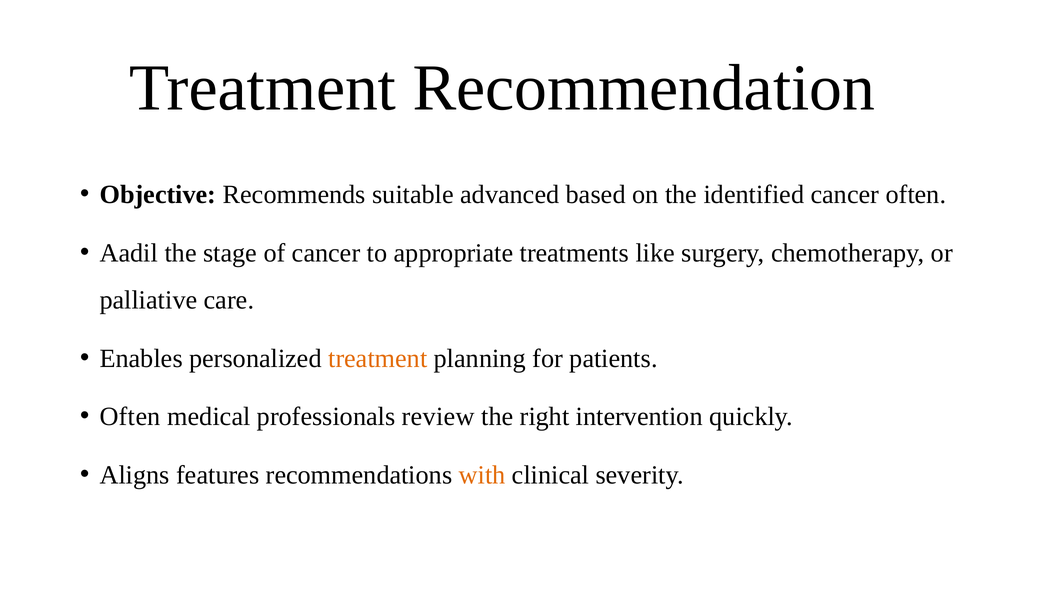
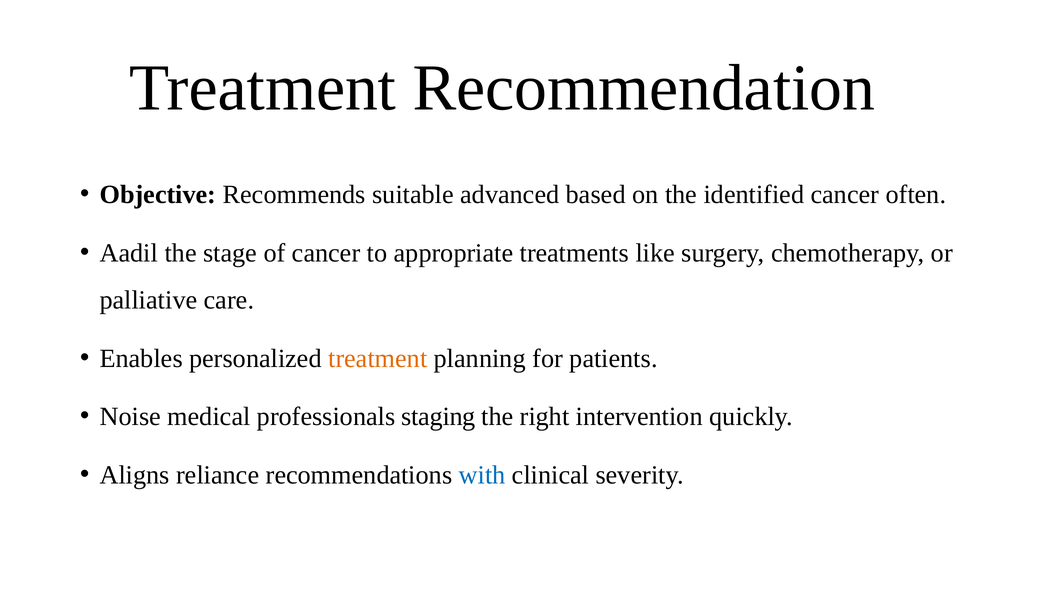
Often: Often -> Noise (130, 416)
review: review -> staging (438, 416)
features: features -> reliance (218, 475)
with colour: orange -> blue (482, 475)
